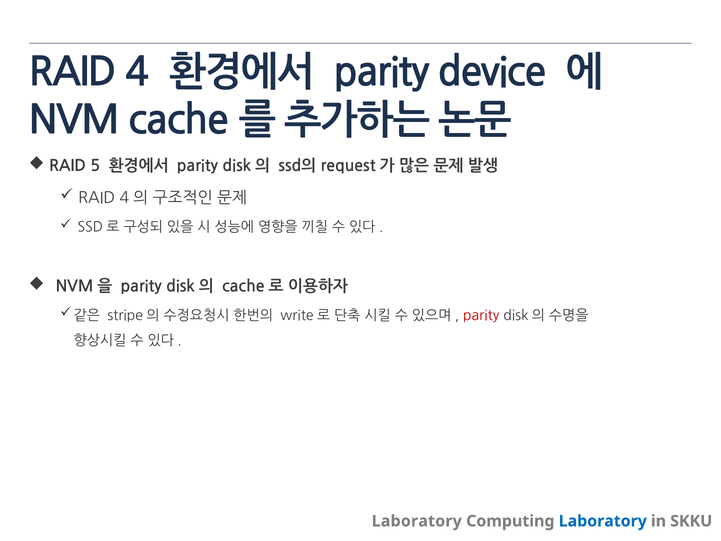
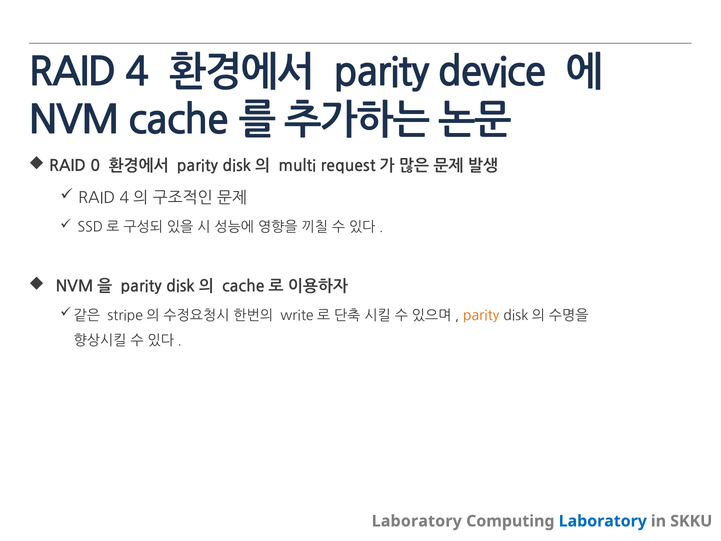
5: 5 -> 0 (95, 166)
ssd의: ssd의 -> multi (297, 166)
parity colour: red -> orange (481, 315)
